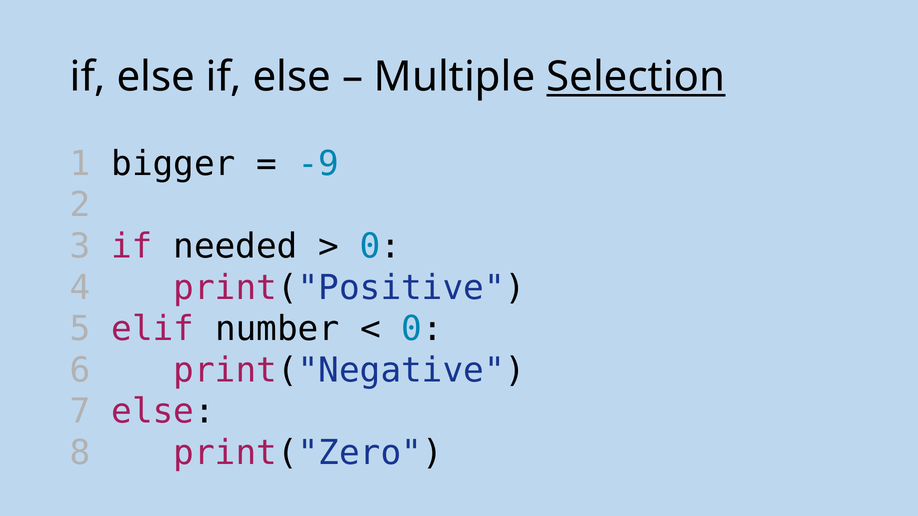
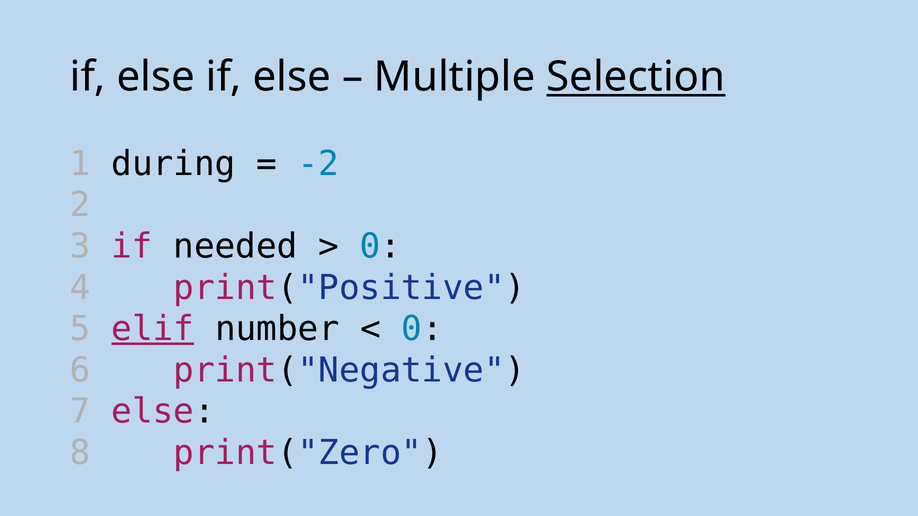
bigger: bigger -> during (173, 164)
-9: -9 -> -2 (318, 164)
elif underline: none -> present (153, 329)
